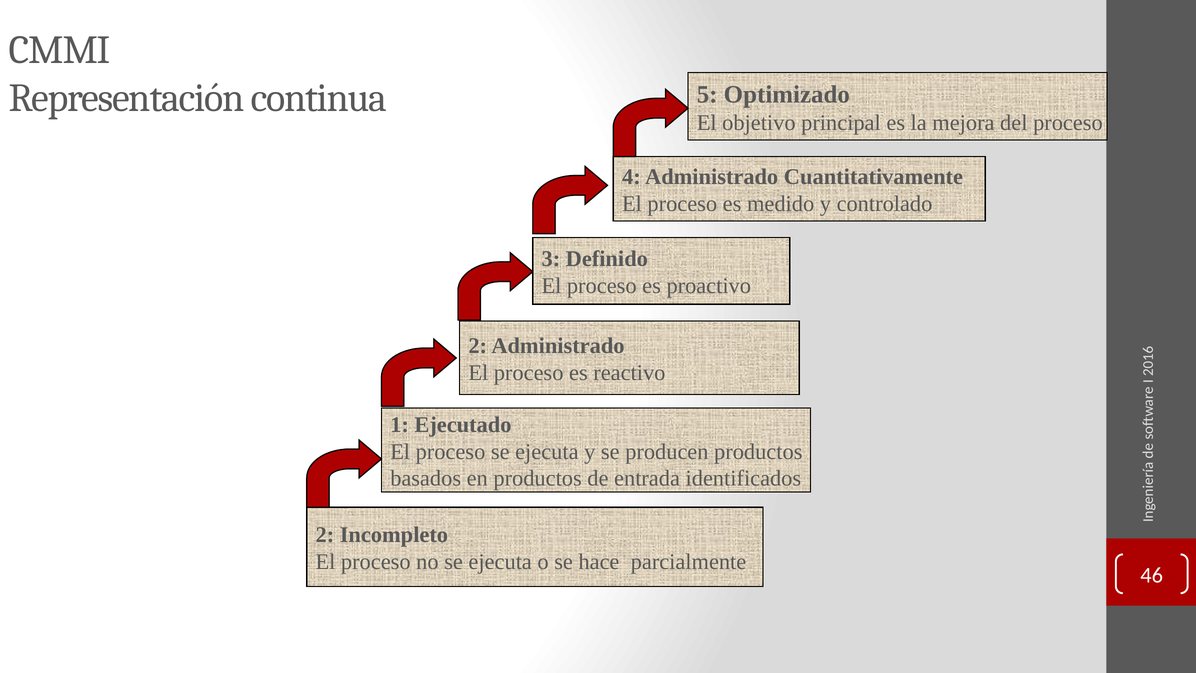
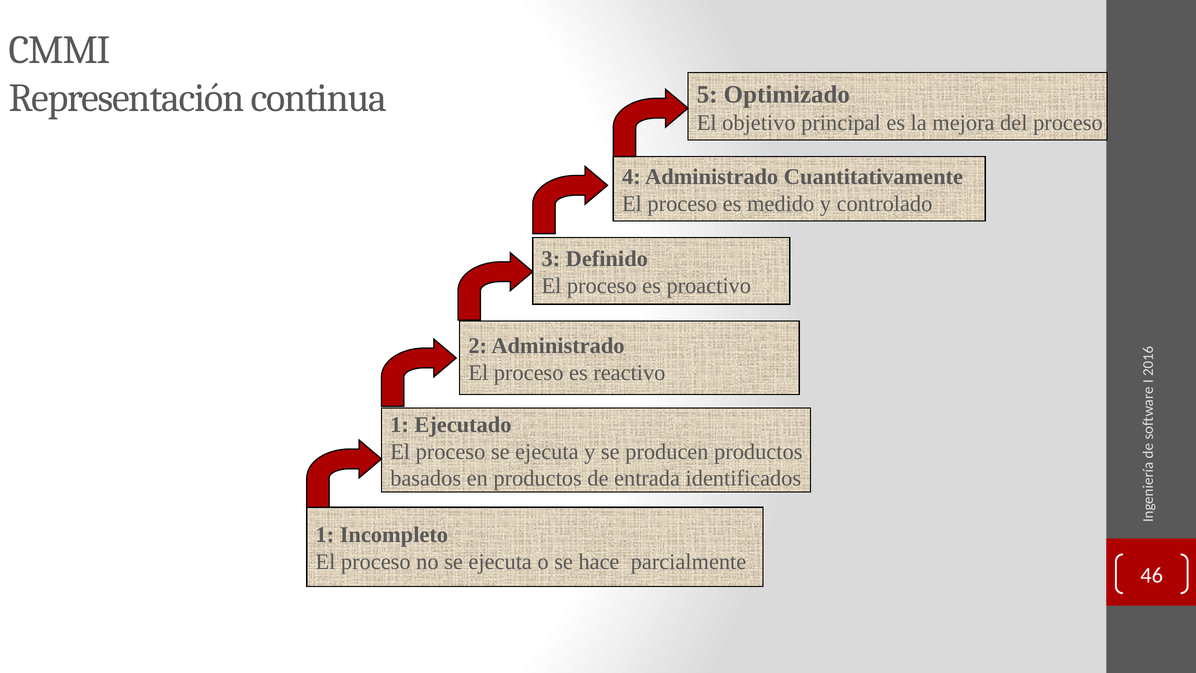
2: 2 -> 1 (325, 535)
